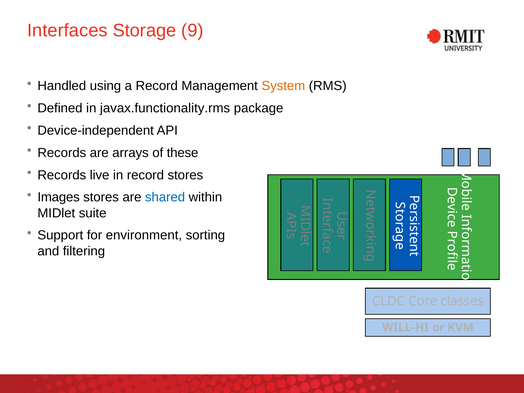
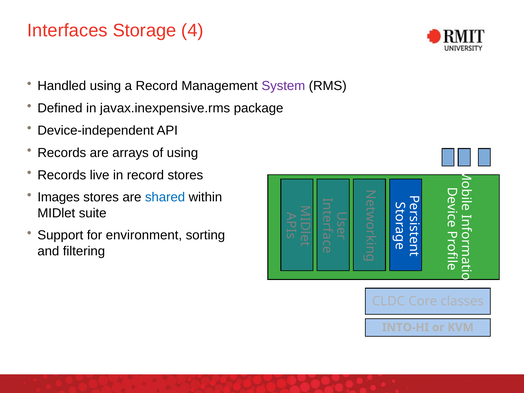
9: 9 -> 4 (192, 31)
System colour: orange -> purple (283, 86)
javax.functionality.rms: javax.functionality.rms -> javax.inexpensive.rms (165, 108)
of these: these -> using (182, 153)
WILL-HI: WILL-HI -> INTO-HI (406, 327)
